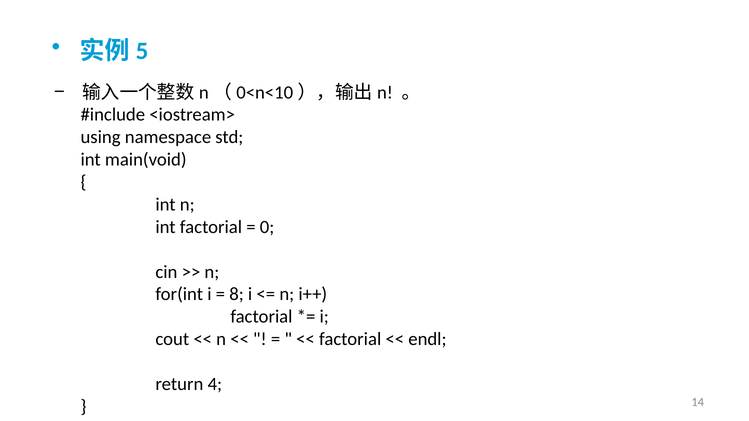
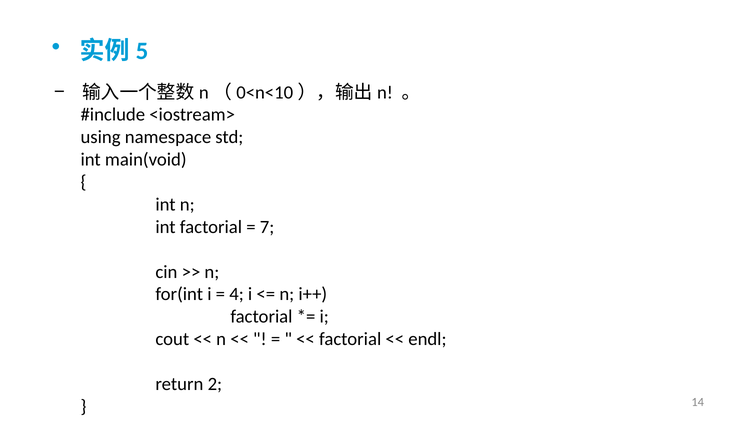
0: 0 -> 7 (267, 227)
8: 8 -> 4 (237, 295)
4: 4 -> 2 (215, 384)
